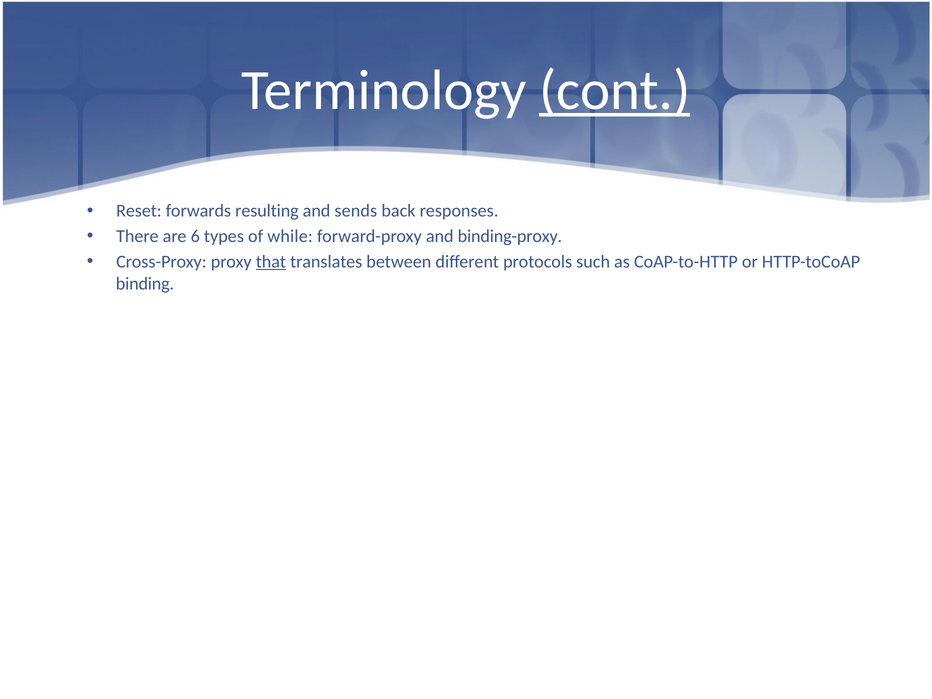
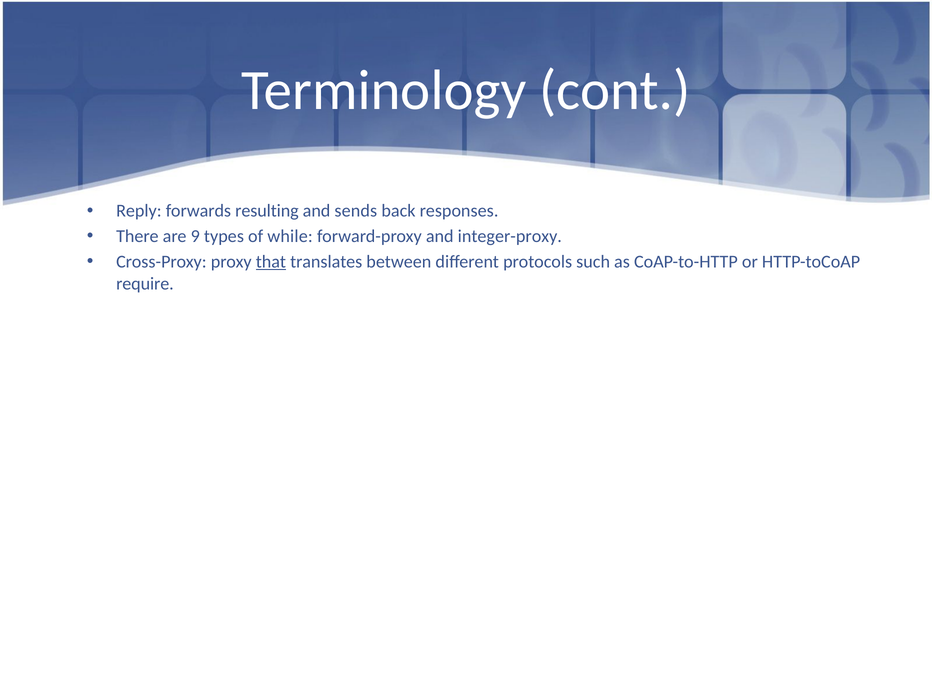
cont underline: present -> none (615, 90)
Reset: Reset -> Reply (139, 211)
6: 6 -> 9 (195, 236)
binding-proxy: binding-proxy -> integer-proxy (510, 236)
binding: binding -> require (145, 284)
